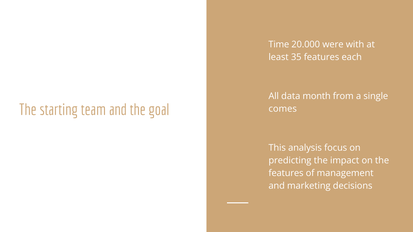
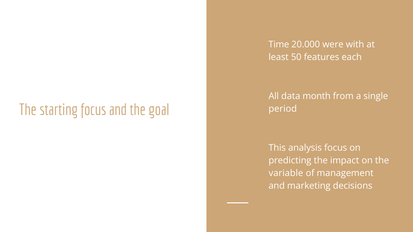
35: 35 -> 50 (296, 57)
starting team: team -> focus (94, 110)
comes: comes -> period (283, 109)
features: features -> variable (286, 173)
